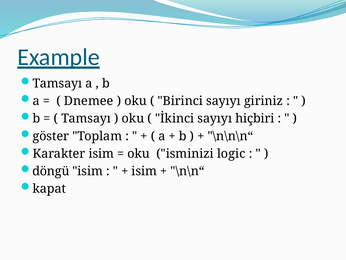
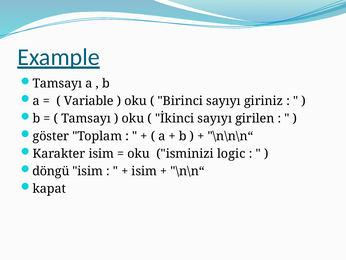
Dnemee: Dnemee -> Variable (89, 101)
hiçbiri: hiçbiri -> girilen (255, 118)
